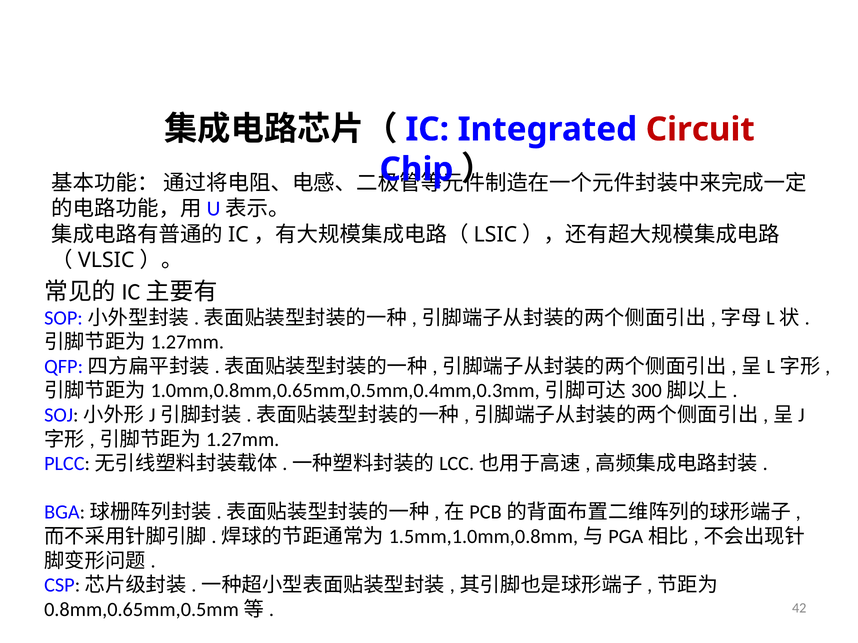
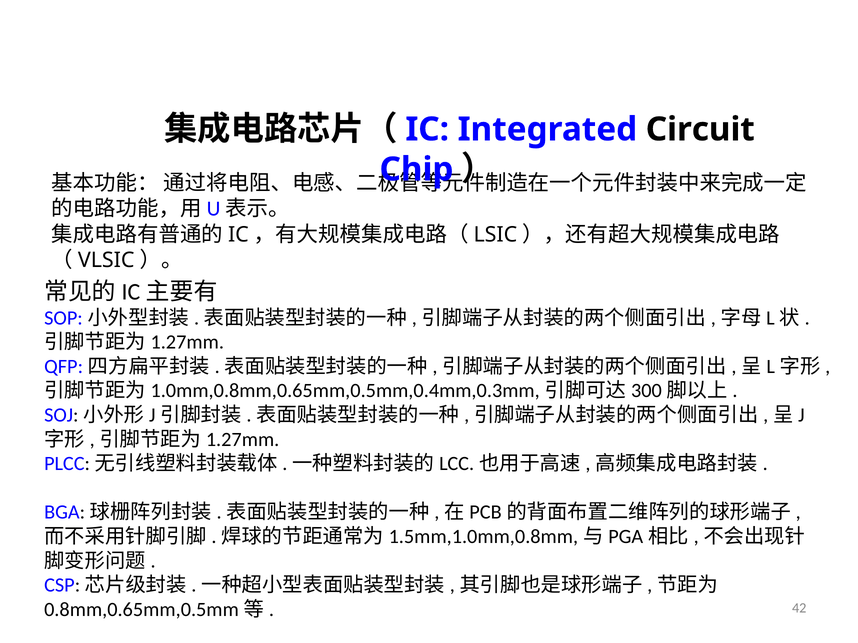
Circuit colour: red -> black (700, 129)
